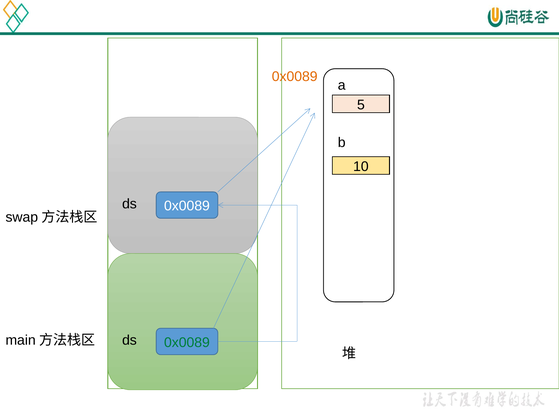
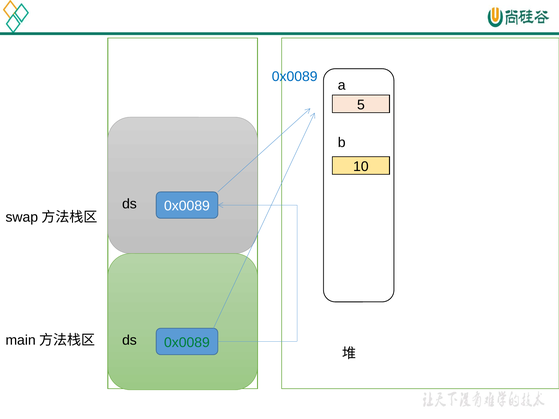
0x0089 colour: orange -> blue (295, 76)
